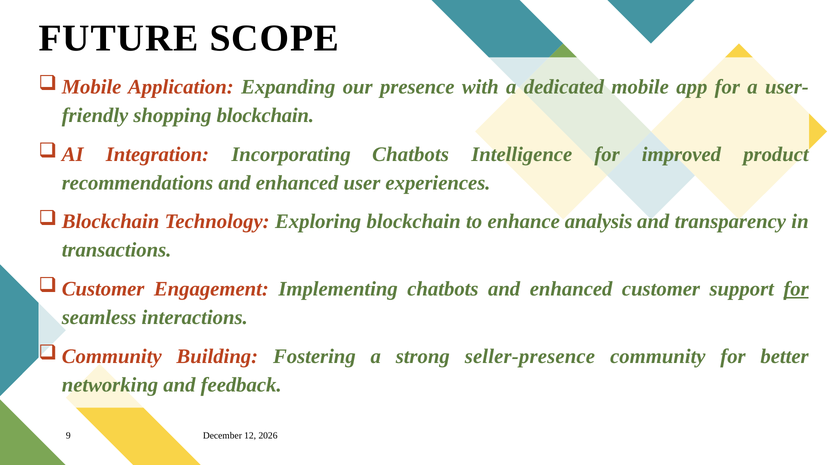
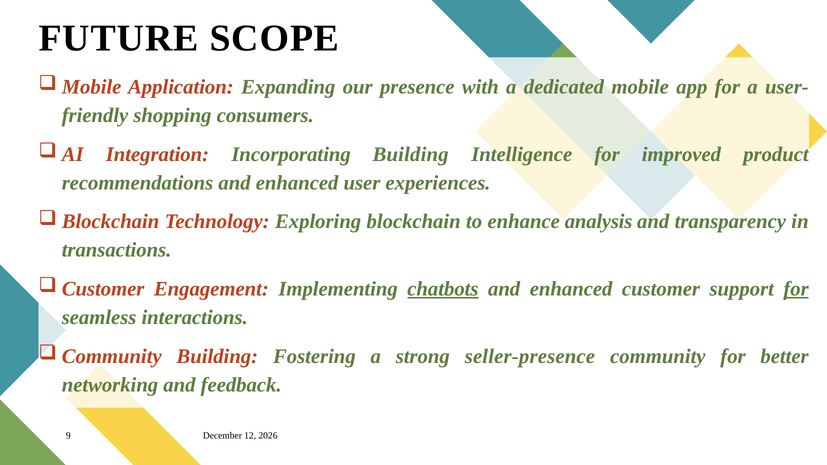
shopping blockchain: blockchain -> consumers (265, 115)
Incorporating Chatbots: Chatbots -> Building (411, 154)
chatbots underline: none -> present (443, 289)
